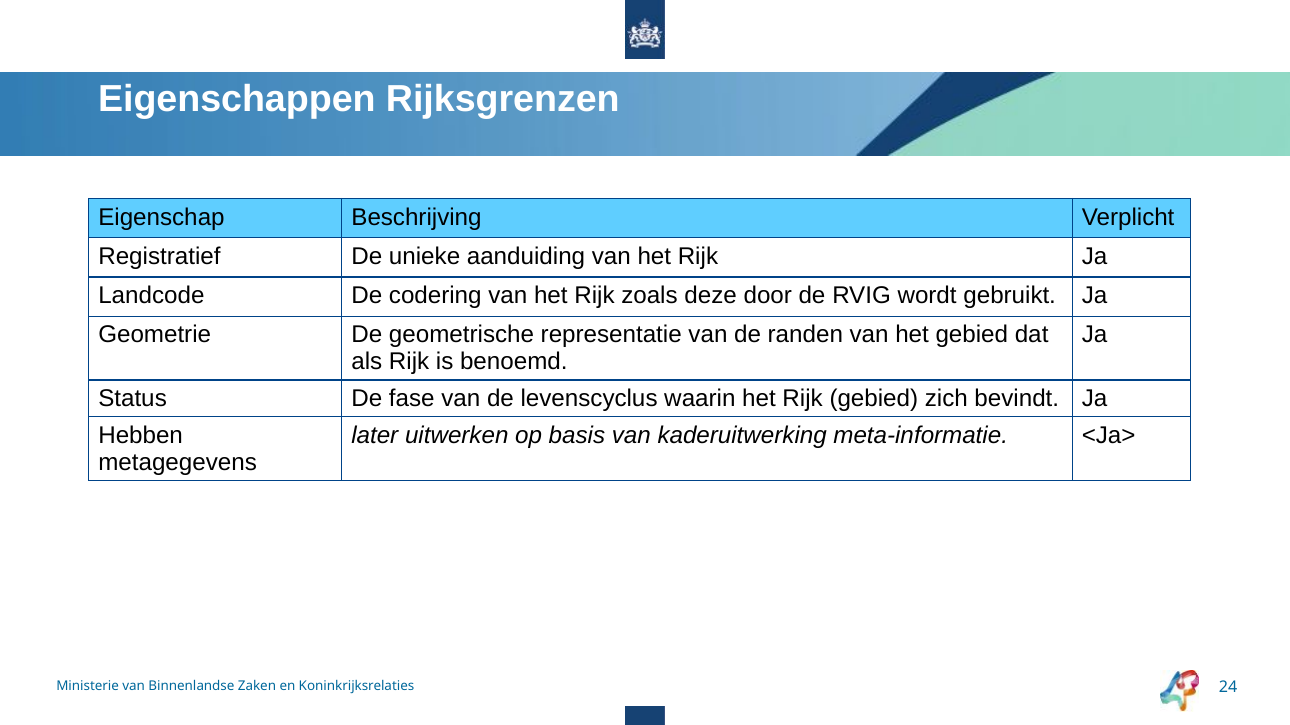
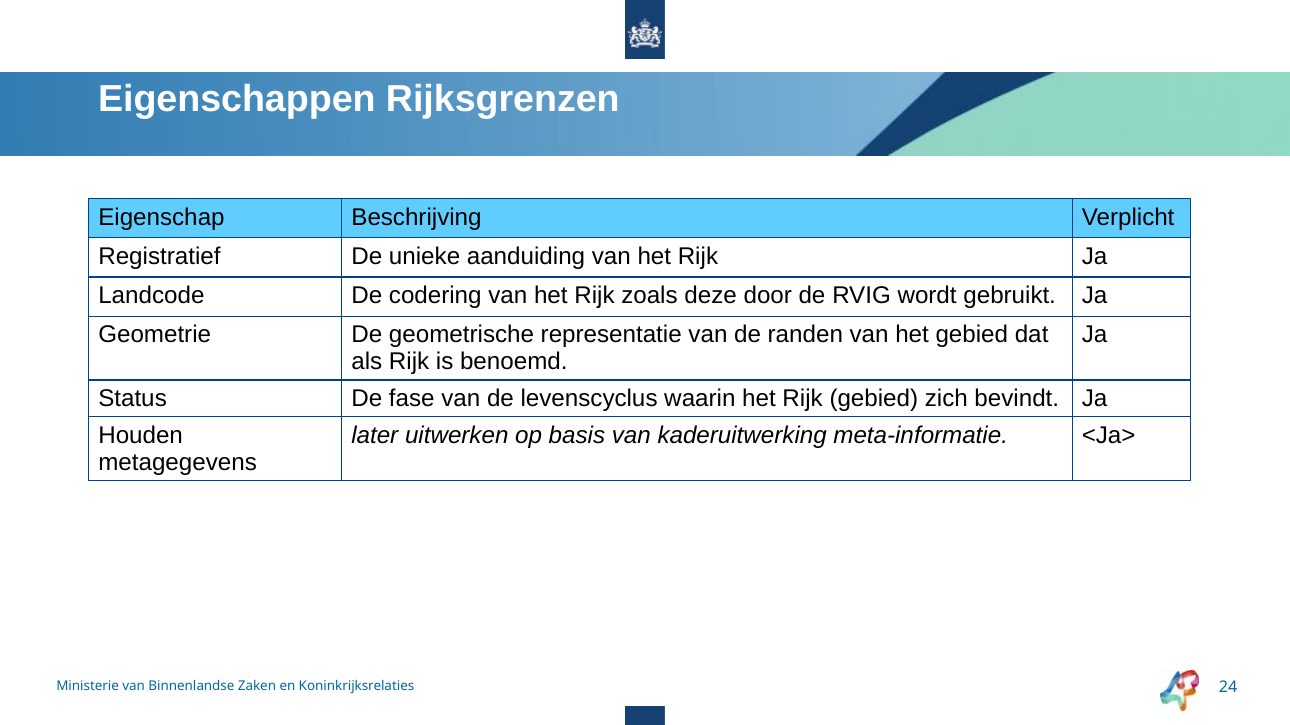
Hebben: Hebben -> Houden (141, 436)
